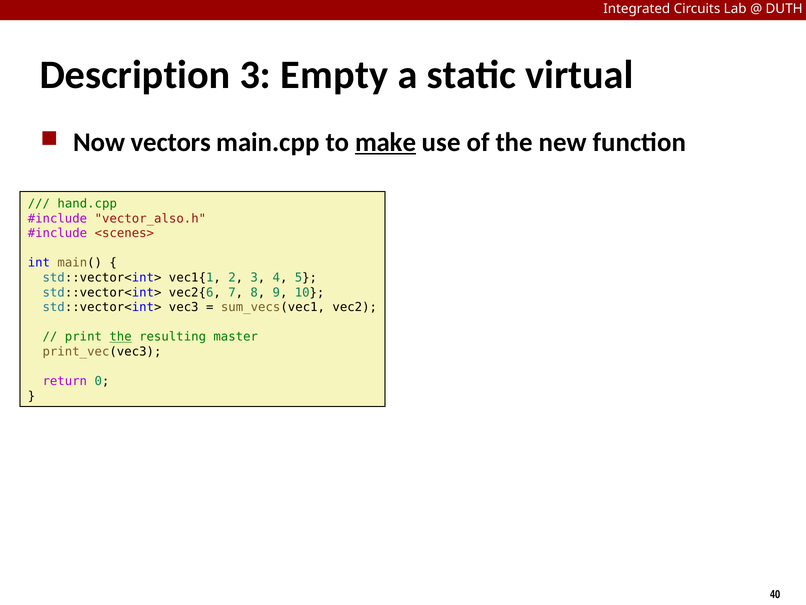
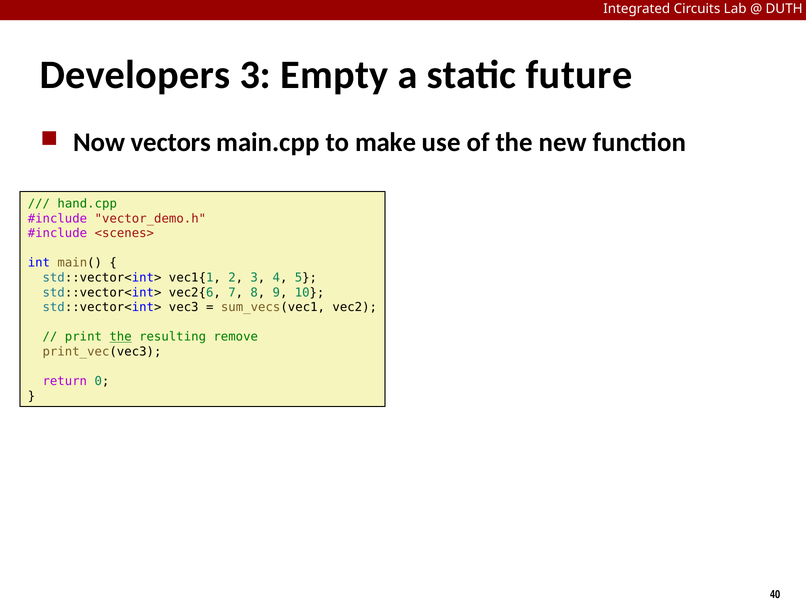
Description: Description -> Developers (135, 75)
virtual: virtual -> future (579, 75)
make underline: present -> none (386, 142)
vector_also.h: vector_also.h -> vector_demo.h (150, 218)
master: master -> remove (236, 337)
